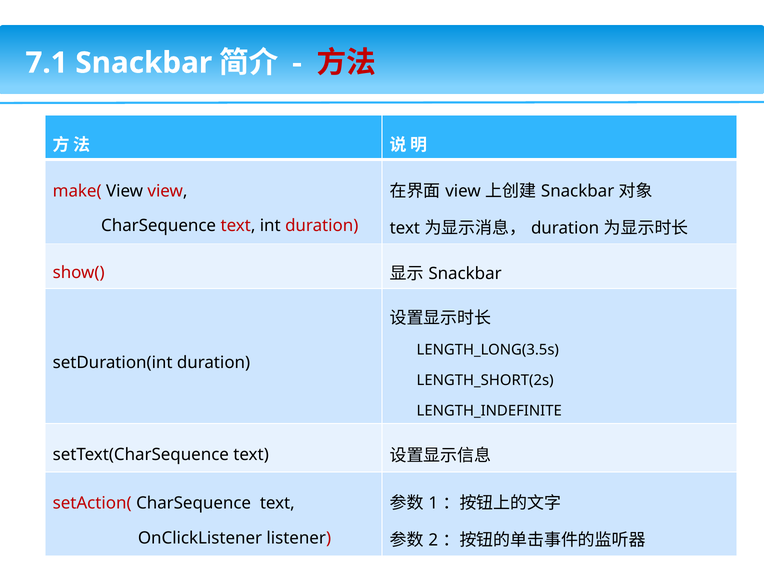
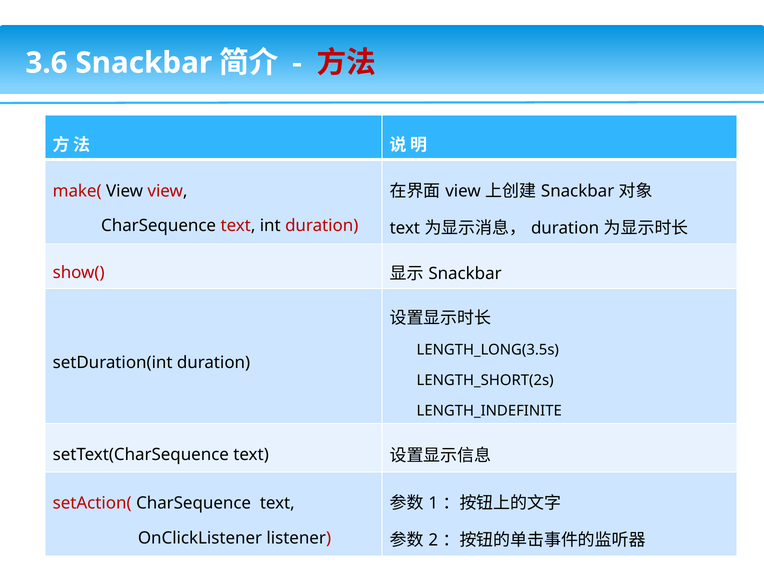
7.1: 7.1 -> 3.6 (47, 63)
